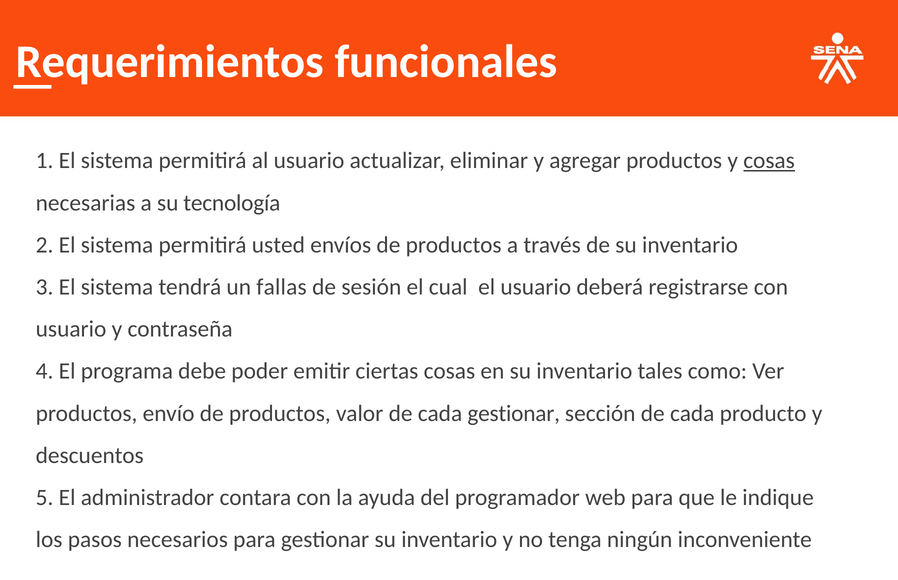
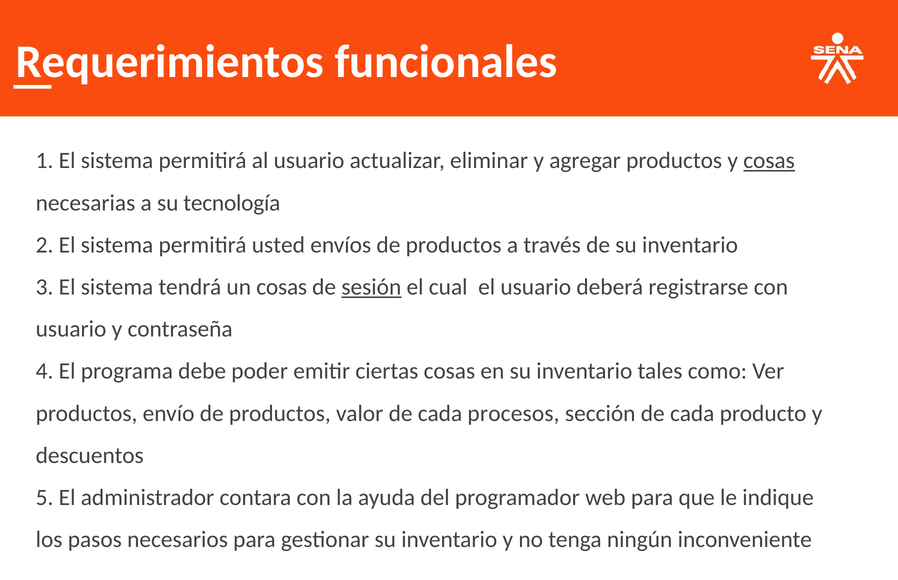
un fallas: fallas -> cosas (282, 287)
sesión underline: none -> present (371, 287)
cada gestionar: gestionar -> procesos (514, 413)
